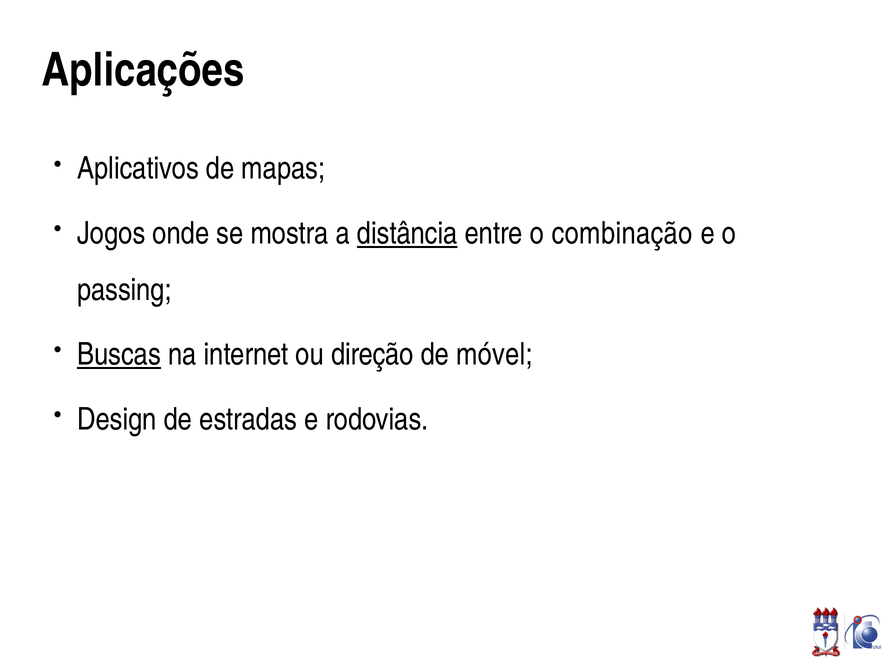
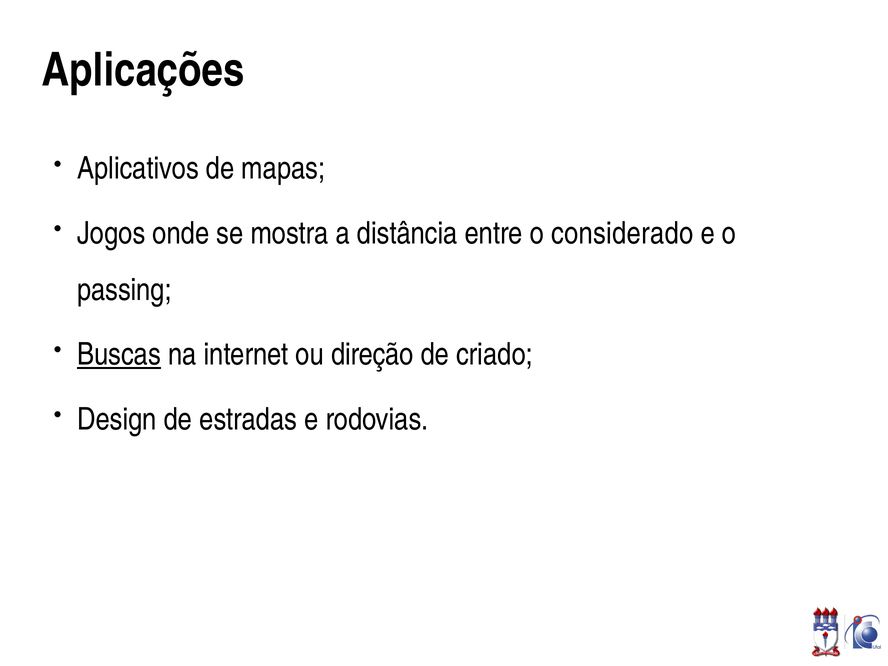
distância underline: present -> none (407, 234)
combinação: combinação -> considerado (622, 234)
móvel: móvel -> criado (495, 355)
